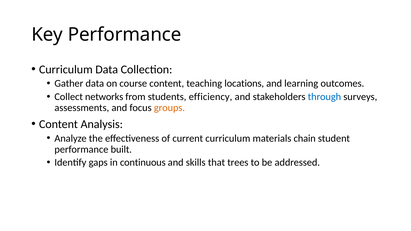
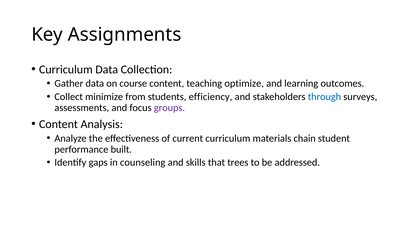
Key Performance: Performance -> Assignments (125, 35)
locations: locations -> optimize (244, 84)
networks: networks -> minimize (104, 97)
groups colour: orange -> purple (169, 108)
continuous: continuous -> counseling (143, 163)
